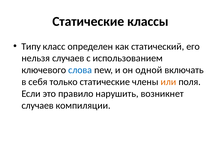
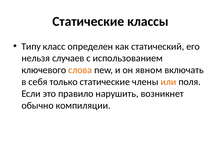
слова colour: blue -> orange (80, 70)
одной: одной -> явном (149, 70)
случаев: случаев -> обычно (38, 105)
